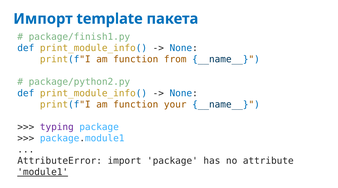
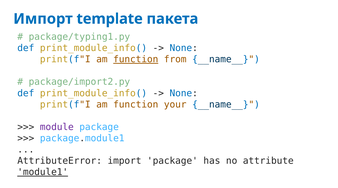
package/finish1.py: package/finish1.py -> package/typing1.py (79, 37)
function underline: none -> present (136, 59)
package/python2.py: package/python2.py -> package/import2.py (79, 82)
typing: typing -> module (57, 127)
